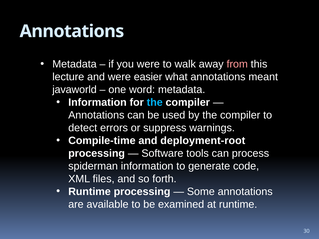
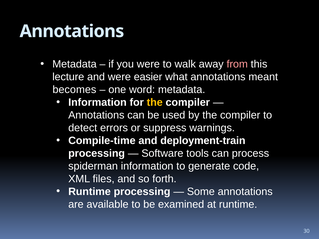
javaworld: javaworld -> becomes (74, 90)
the colour: light blue -> yellow (155, 102)
deployment-root: deployment-root -> deployment-train (203, 141)
